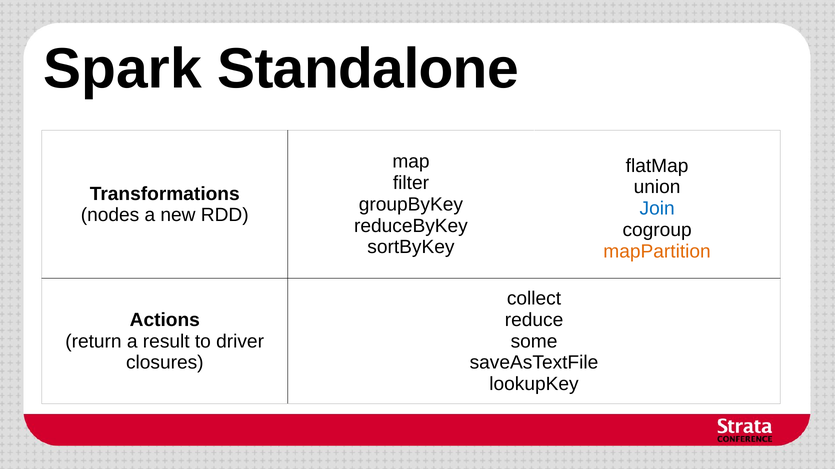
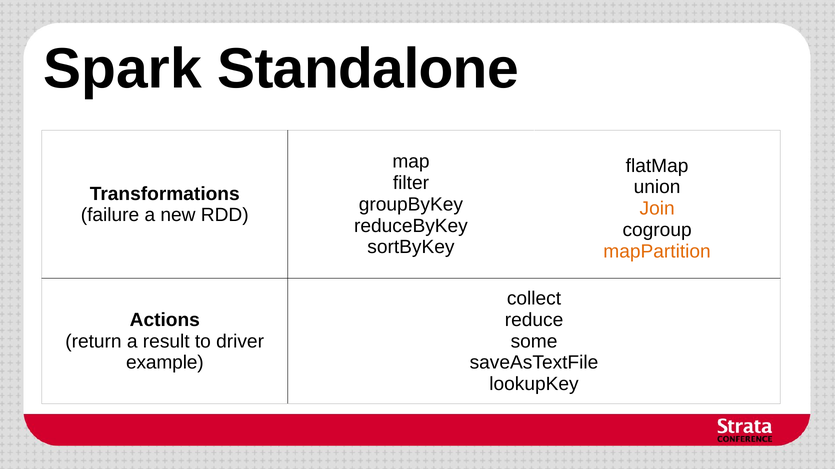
Join colour: blue -> orange (657, 209)
nodes: nodes -> failure (110, 215)
closures: closures -> example (165, 363)
